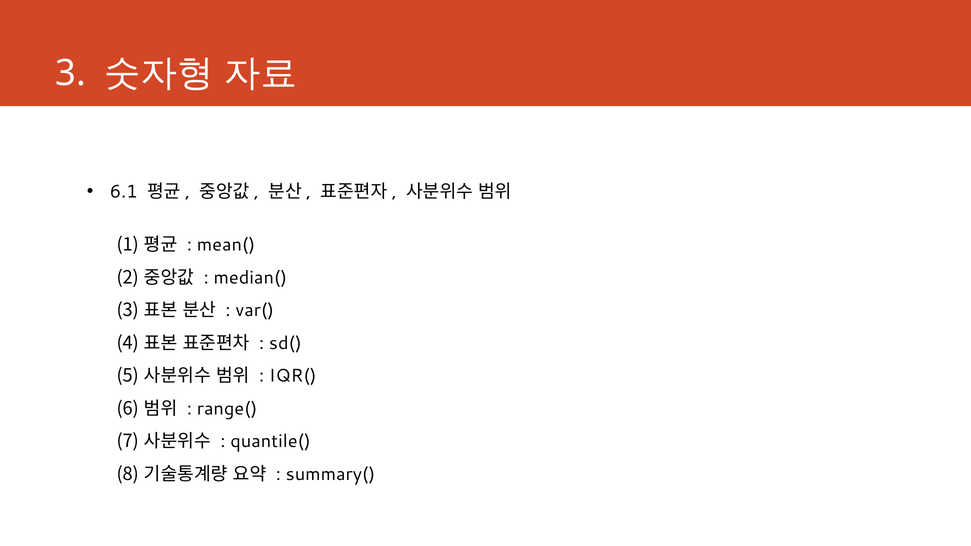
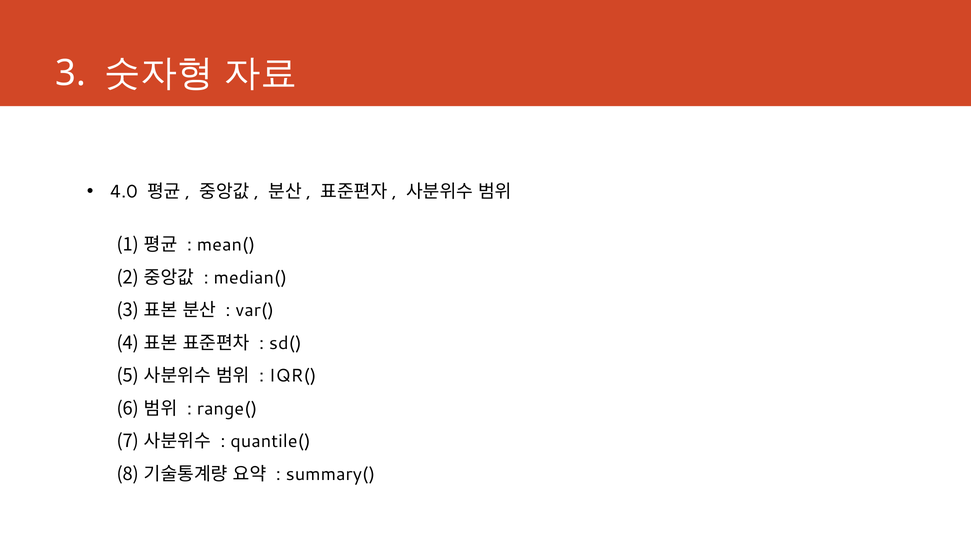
6.1: 6.1 -> 4.0 (124, 192)
